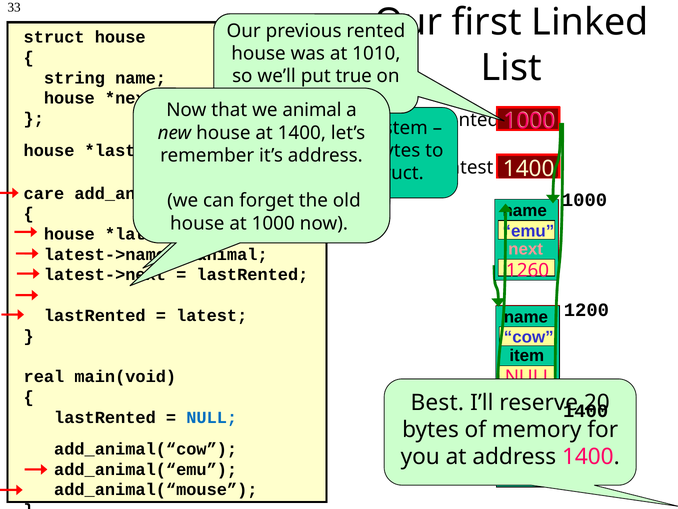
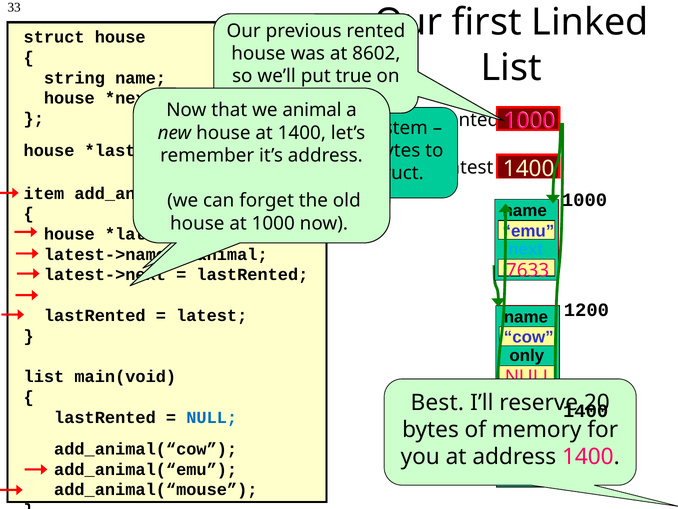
1010: 1010 -> 8602 (376, 53)
care: care -> item (44, 193)
next colour: pink -> light blue (526, 249)
1260: 1260 -> 7633 (528, 270)
item: item -> only (527, 355)
real: real -> list (44, 376)
